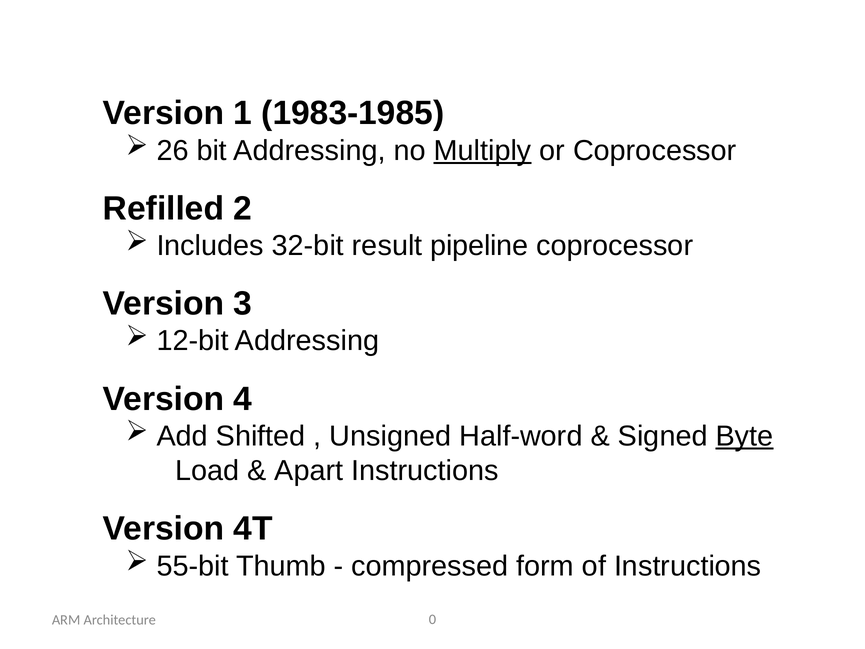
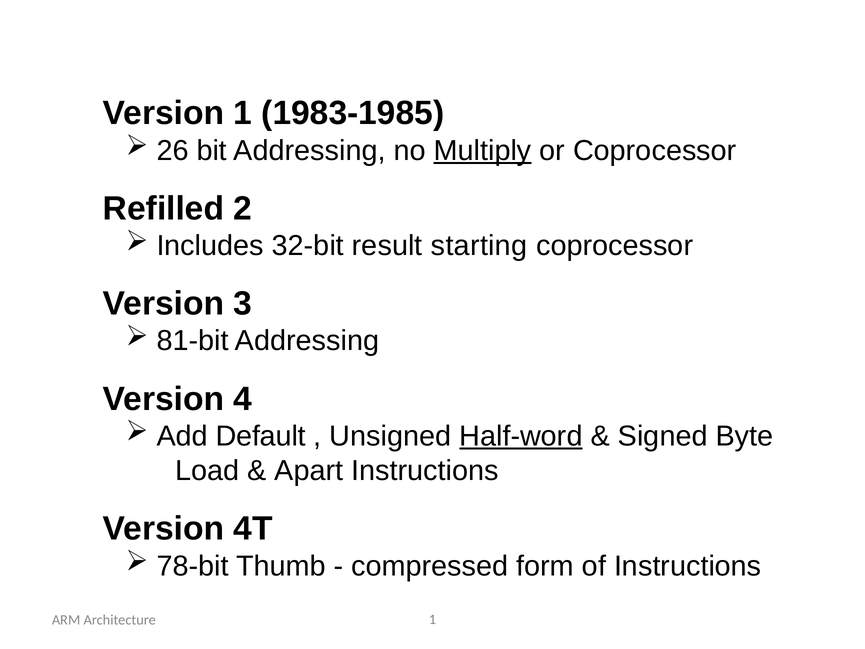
pipeline: pipeline -> starting (479, 246)
12-bit: 12-bit -> 81-bit (193, 341)
Shifted: Shifted -> Default (261, 436)
Half-word underline: none -> present (521, 436)
Byte underline: present -> none (745, 436)
55-bit: 55-bit -> 78-bit (193, 566)
Architecture 0: 0 -> 1 (433, 619)
